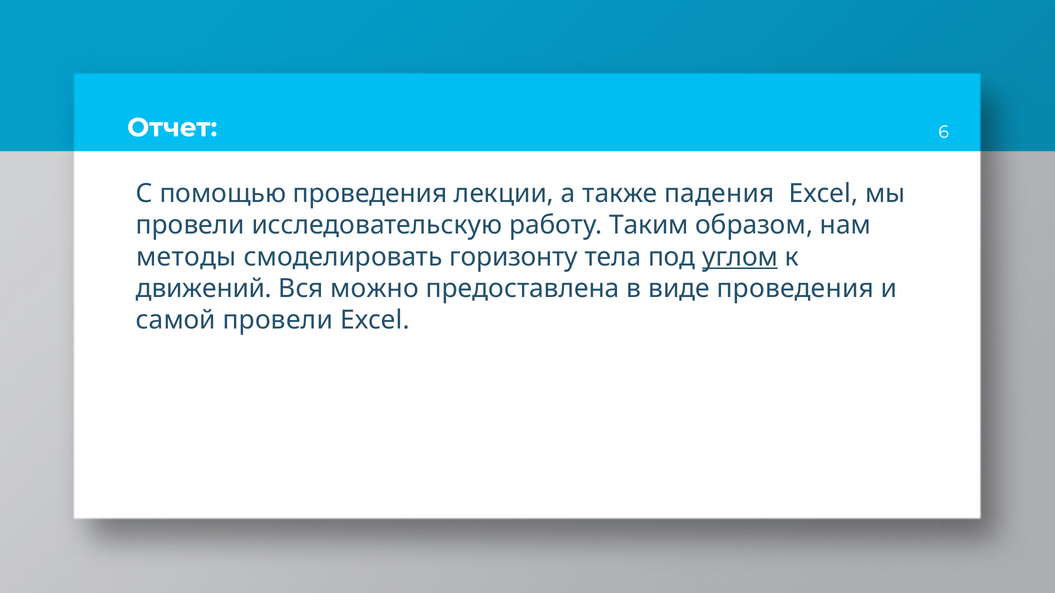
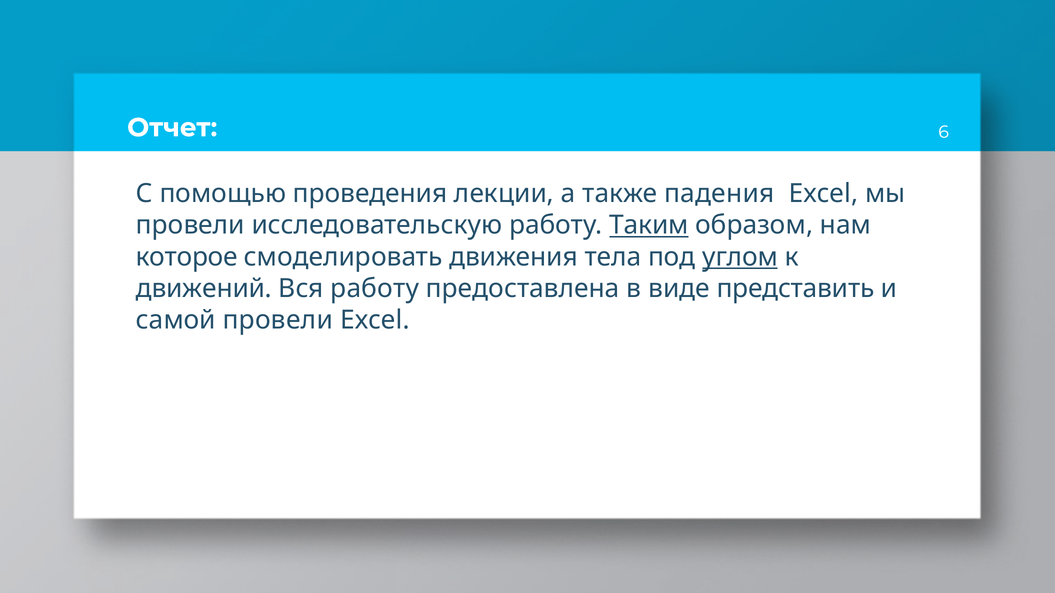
Таким underline: none -> present (649, 225)
методы: методы -> которое (187, 257)
горизонту: горизонту -> движения (514, 257)
Вся можно: можно -> работу (375, 289)
виде проведения: проведения -> представить (796, 289)
